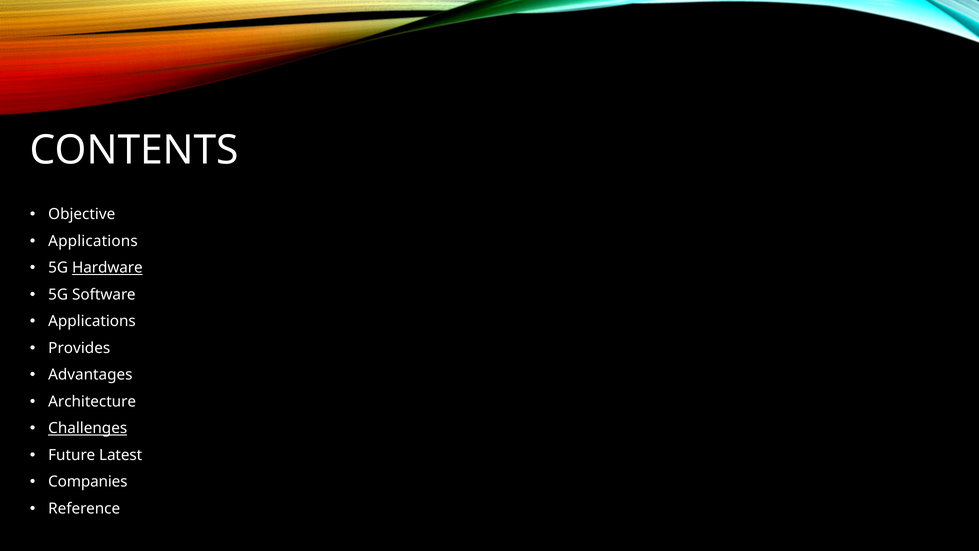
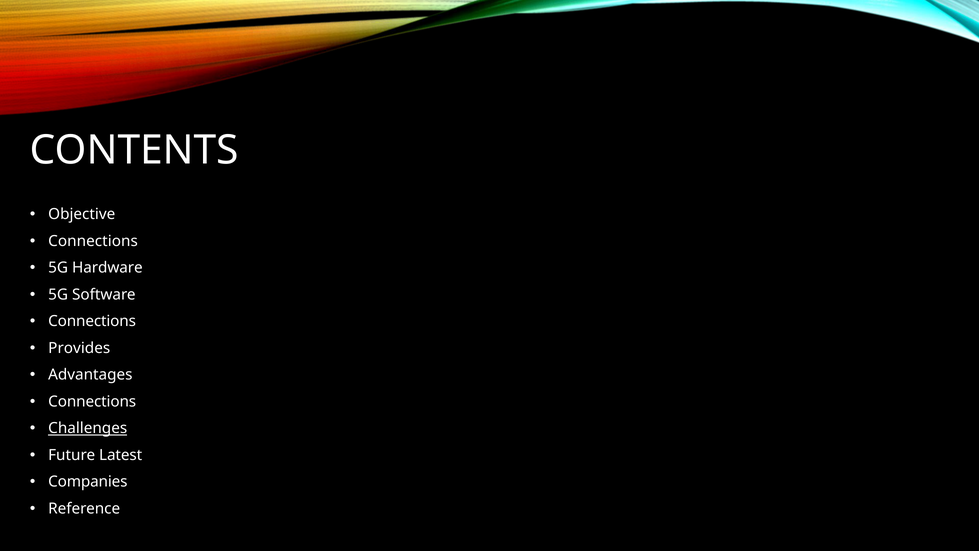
Applications: Applications -> Connections (93, 241)
Hardware underline: present -> none (107, 268)
Applications: Applications -> Connections (92, 321)
Architecture: Architecture -> Connections (92, 401)
